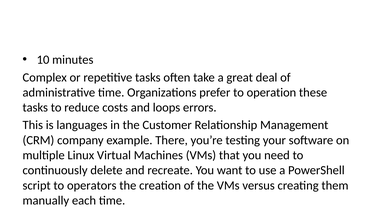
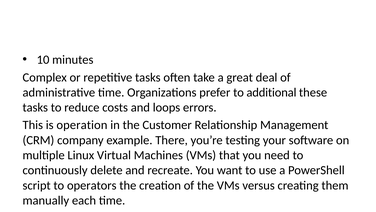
to operation: operation -> additional (271, 92)
is languages: languages -> operation (82, 125)
